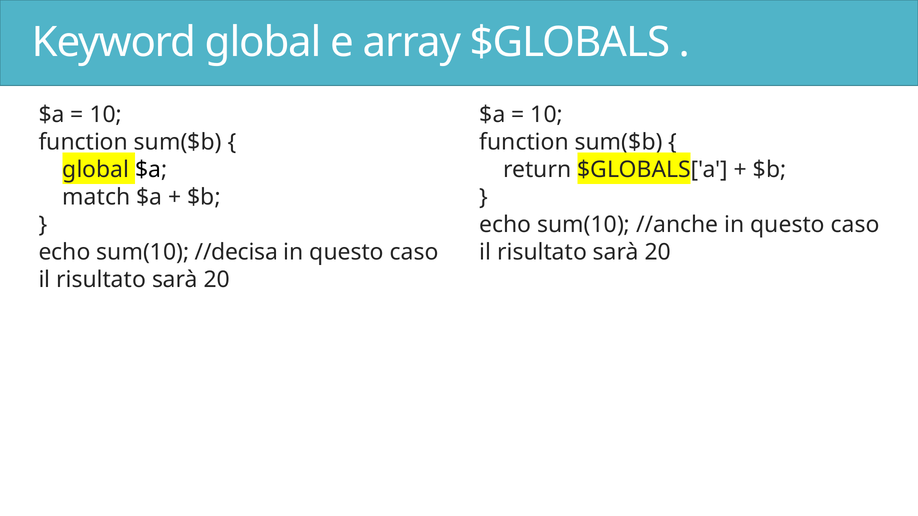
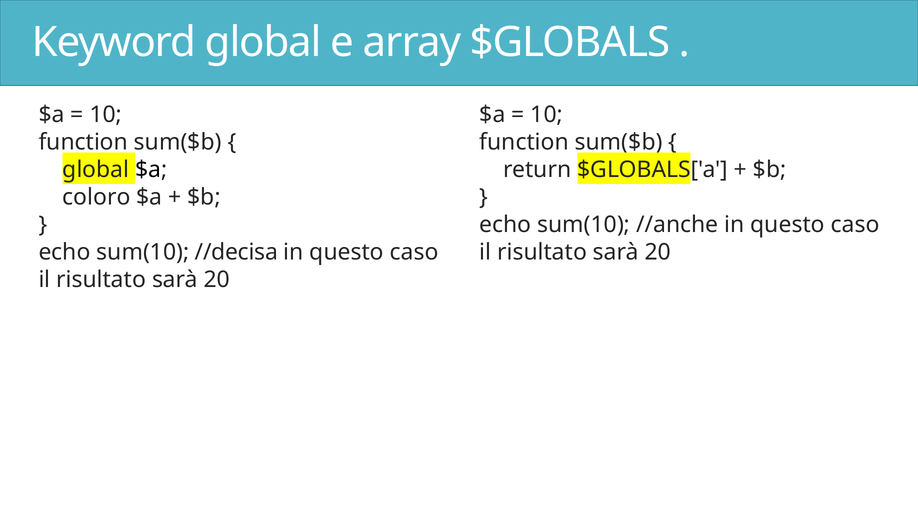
match: match -> coloro (96, 197)
